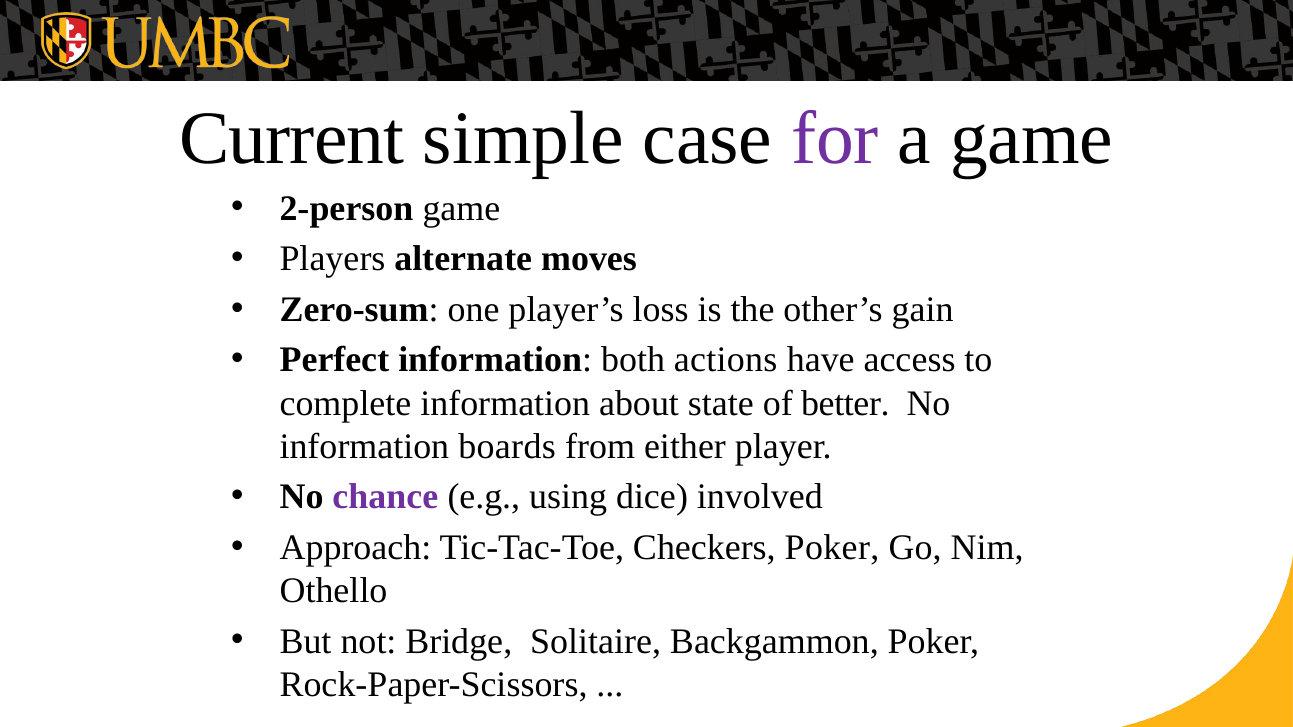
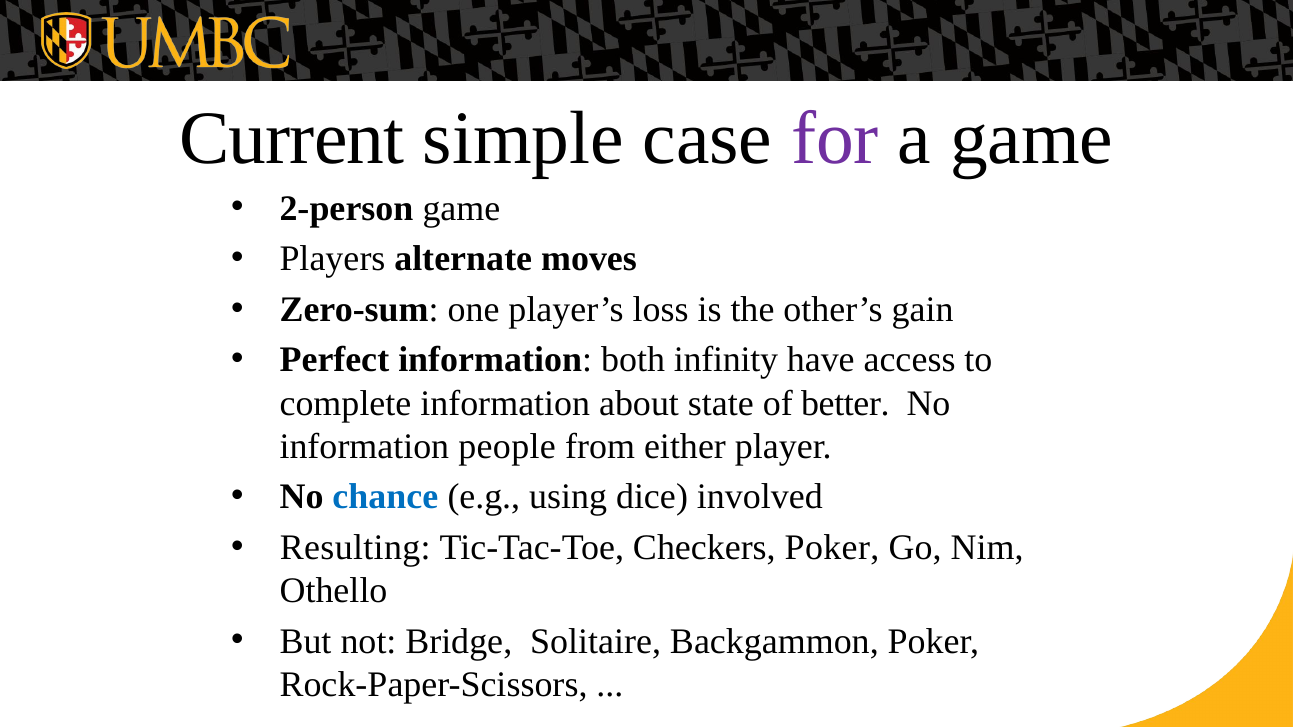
actions: actions -> infinity (726, 360)
boards: boards -> people (507, 447)
chance colour: purple -> blue (385, 497)
Approach: Approach -> Resulting (355, 548)
